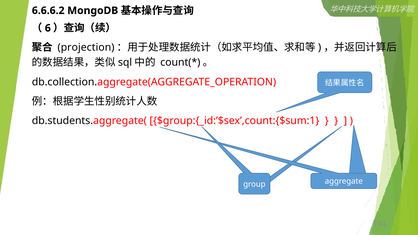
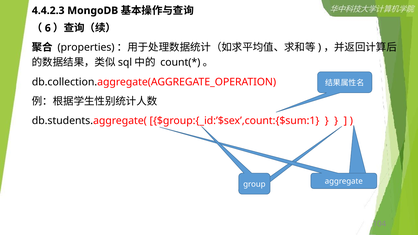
6.6.6.2: 6.6.6.2 -> 4.4.2.3 (48, 11)
projection: projection -> properties (86, 48)
